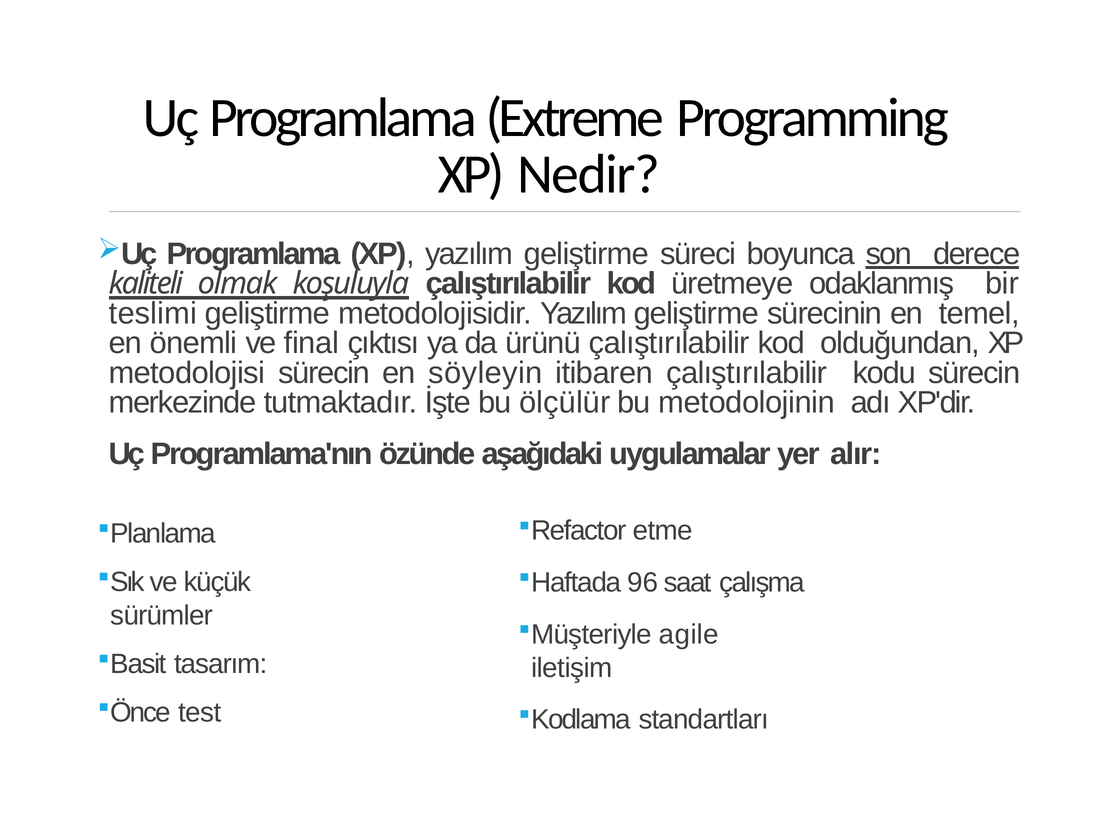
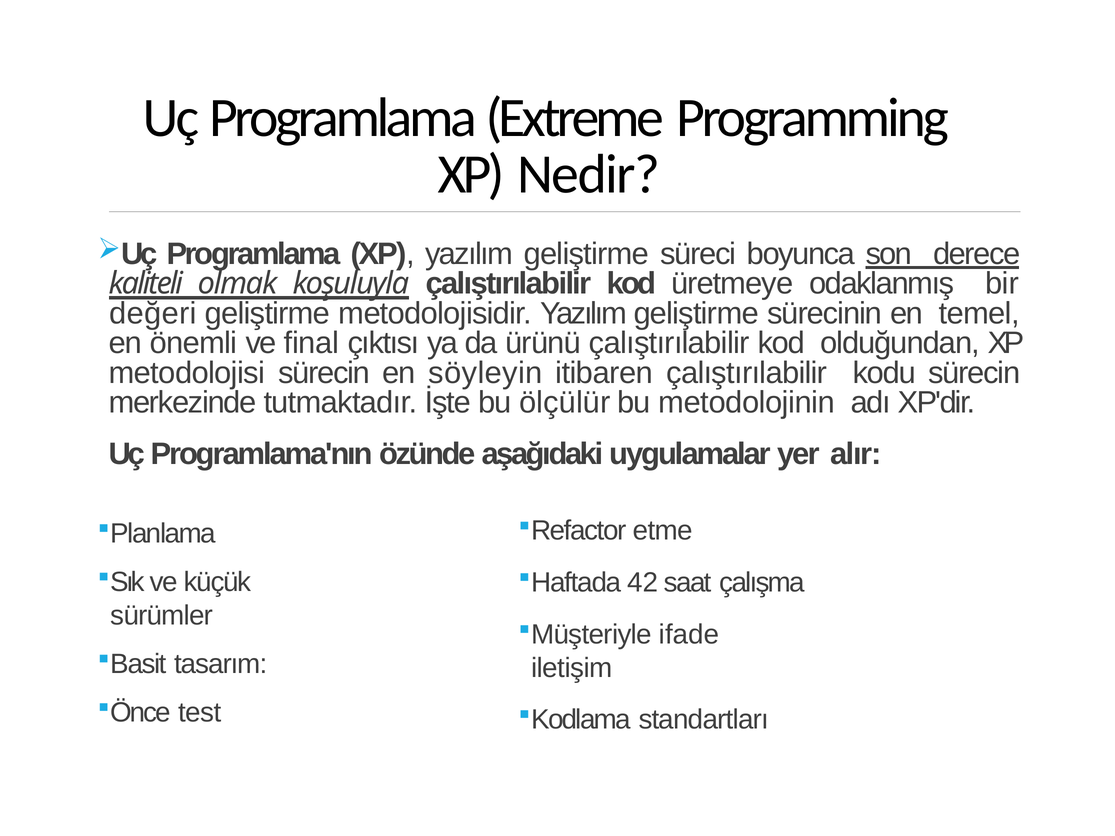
teslimi: teslimi -> değeri (153, 314)
96: 96 -> 42 (643, 583)
agile: agile -> ifade (689, 635)
